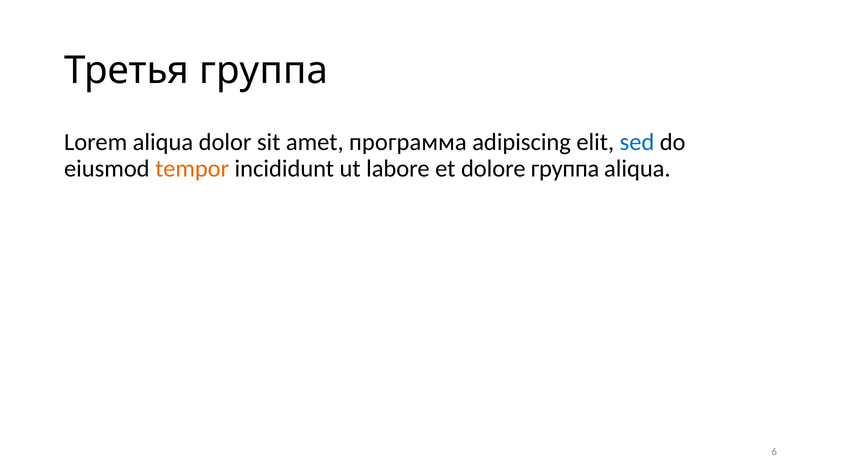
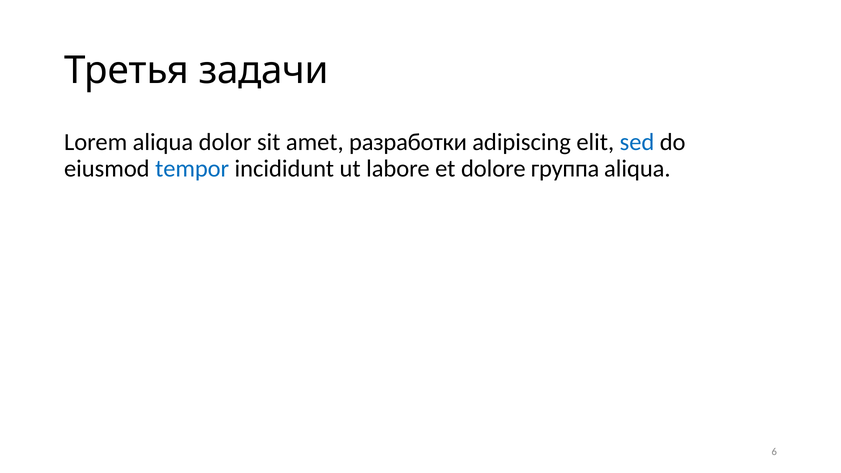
Третья группа: группа -> задачи (264, 71)
программа: программа -> разработки (408, 142)
tempor colour: orange -> blue (192, 169)
